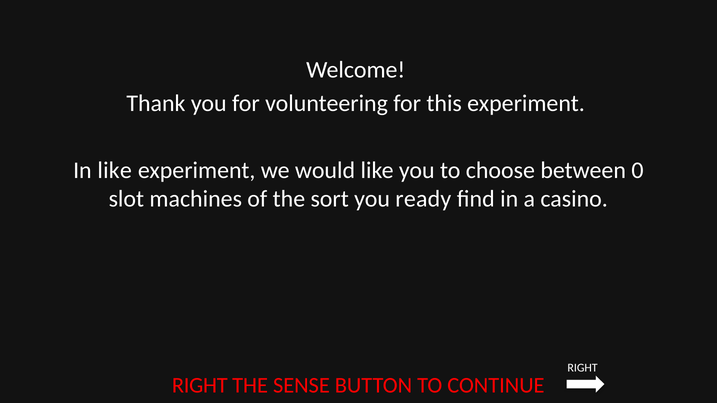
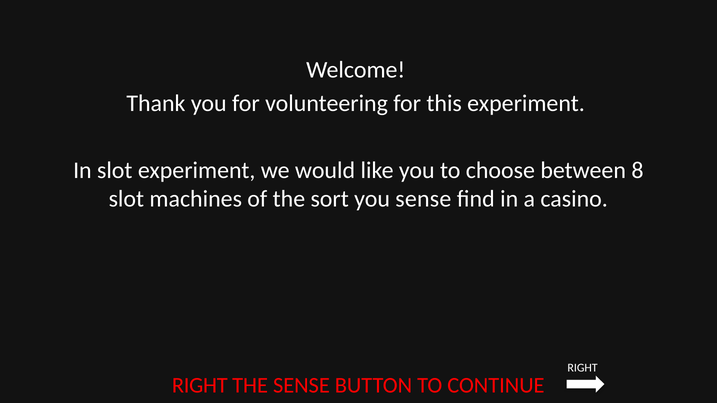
In like: like -> slot (115, 170)
0: 0 -> 8 (637, 170)
you ready: ready -> sense (423, 199)
